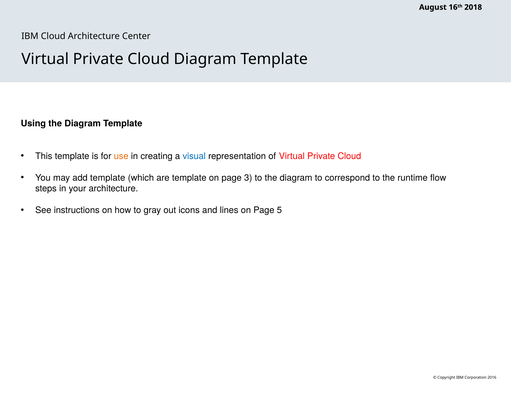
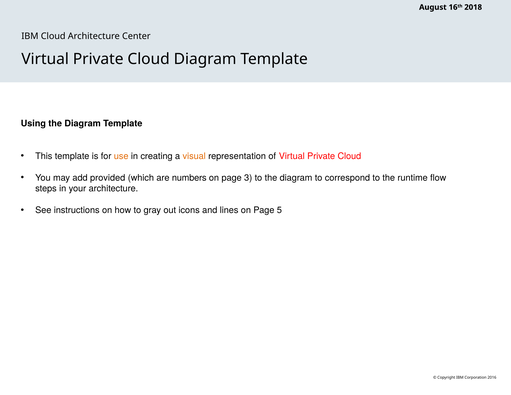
visual colour: blue -> orange (194, 156)
add template: template -> provided (108, 178)
are template: template -> numbers (189, 178)
